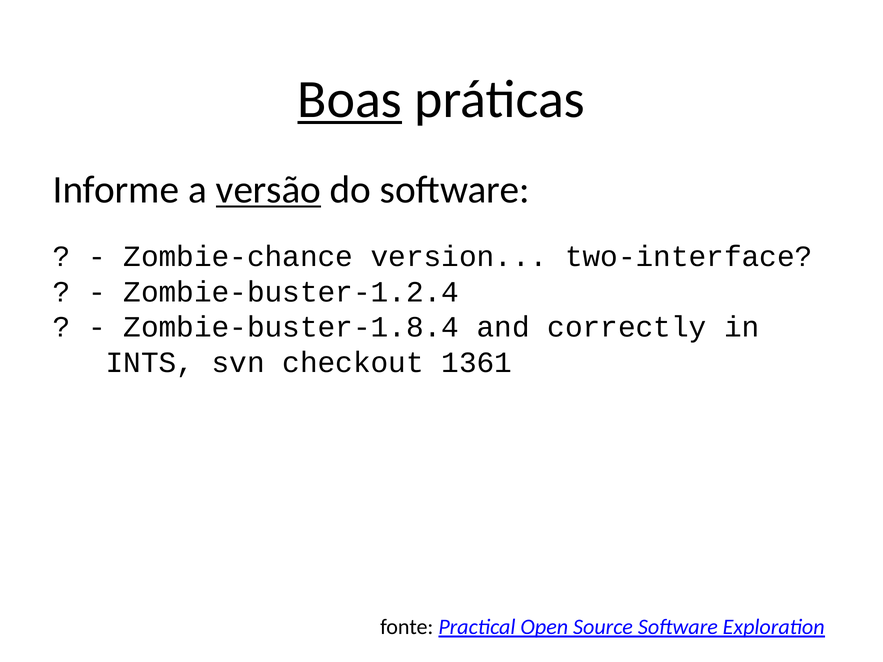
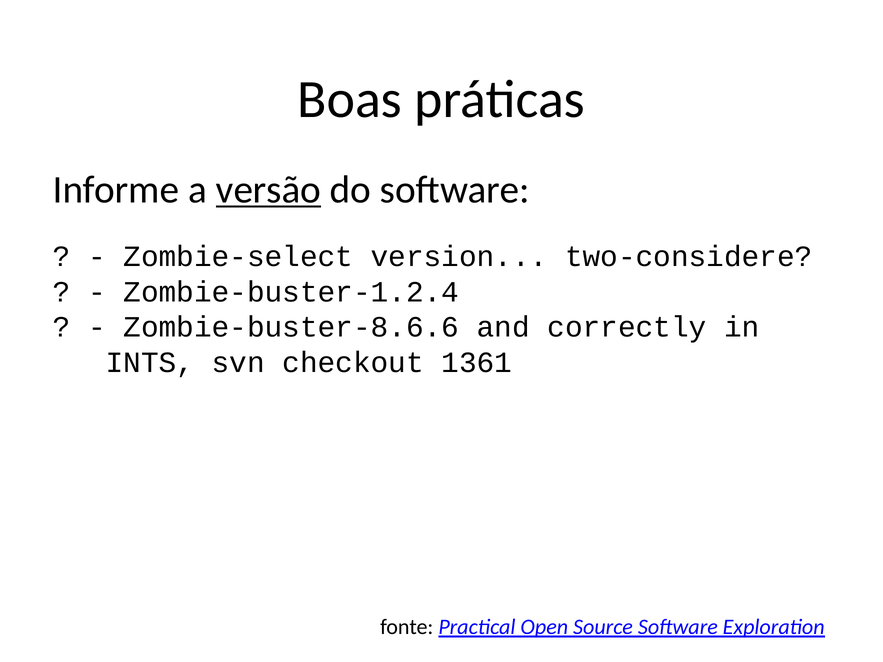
Boas underline: present -> none (350, 99)
Zombie-chance: Zombie-chance -> Zombie-select (238, 257)
two-interface: two-interface -> two-considere (689, 257)
Zombie-buster-1.8.4: Zombie-buster-1.8.4 -> Zombie-buster-8.6.6 (291, 327)
